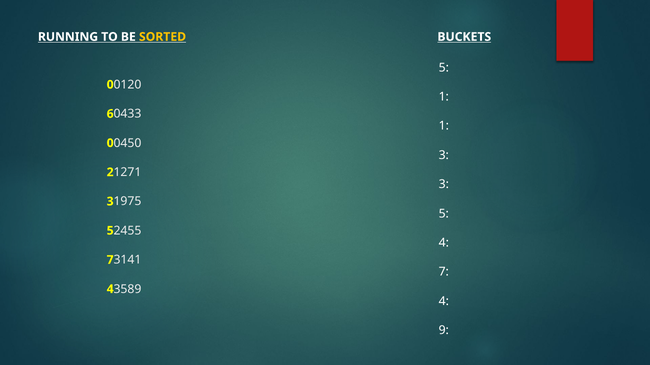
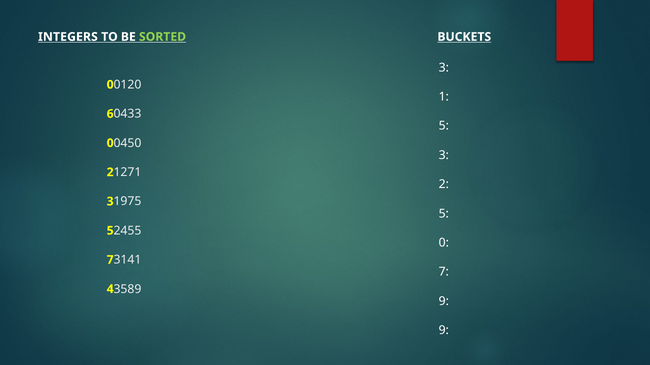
RUNNING: RUNNING -> INTEGERS (68, 37)
SORTED colour: yellow -> light green (163, 37)
5: 5 -> 3 (444, 68)
1: 1 -> 5 (444, 126)
3: 3 -> 2 (444, 185)
4: 4 -> 0 (444, 243)
4: 4 -> 9 (444, 302)
